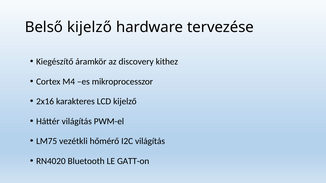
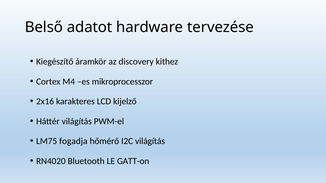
Belső kijelző: kijelző -> adatot (90, 27)
vezétkli: vezétkli -> fogadja (73, 141)
